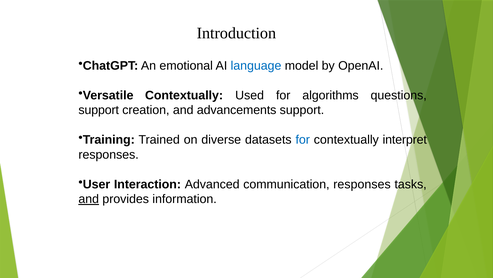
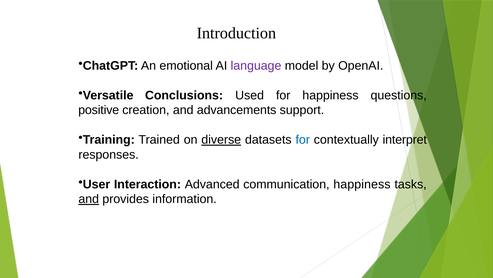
language colour: blue -> purple (256, 66)
Versatile Contextually: Contextually -> Conclusions (184, 95)
for algorithms: algorithms -> happiness (330, 95)
support: support -> positive (99, 110)
diverse underline: none -> present (221, 140)
communication responses: responses -> happiness (362, 184)
